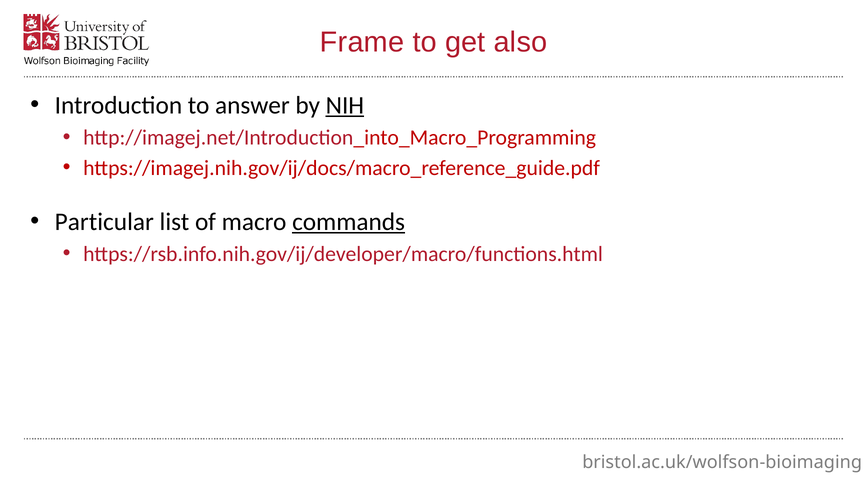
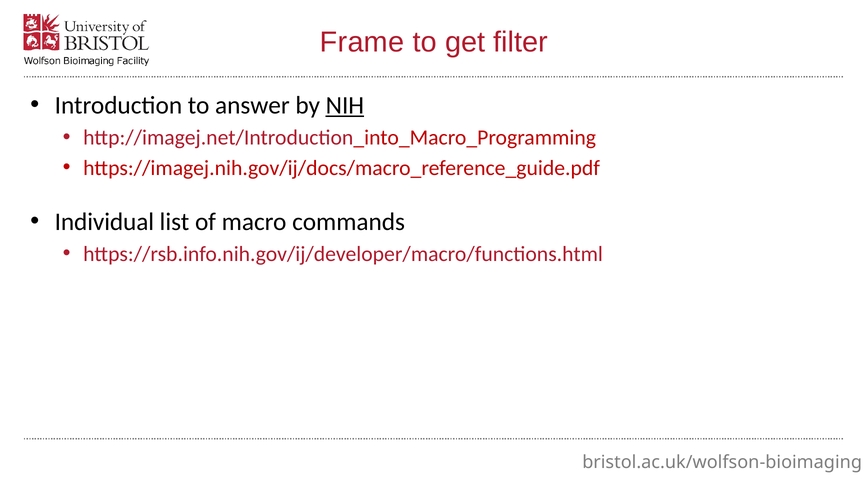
also: also -> filter (521, 42)
Particular: Particular -> Individual (104, 222)
commands underline: present -> none (349, 222)
